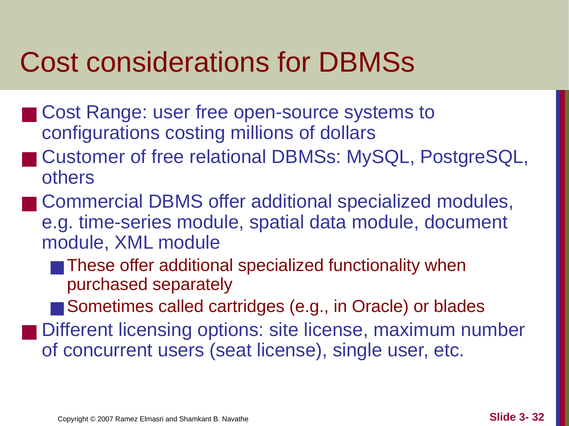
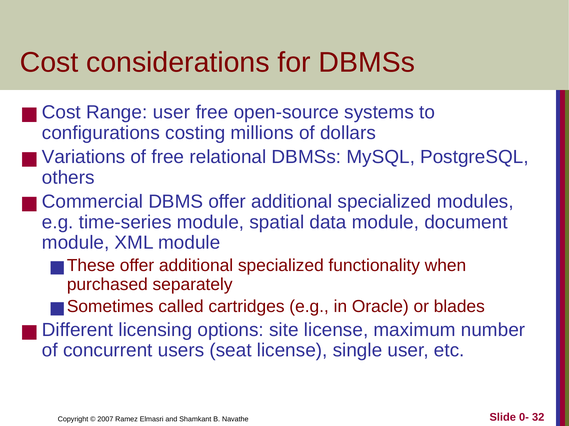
Customer: Customer -> Variations (84, 157)
3-: 3- -> 0- (524, 418)
